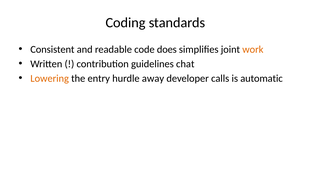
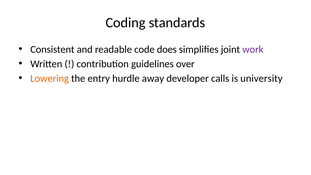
work colour: orange -> purple (253, 49)
chat: chat -> over (185, 64)
automatic: automatic -> university (261, 78)
